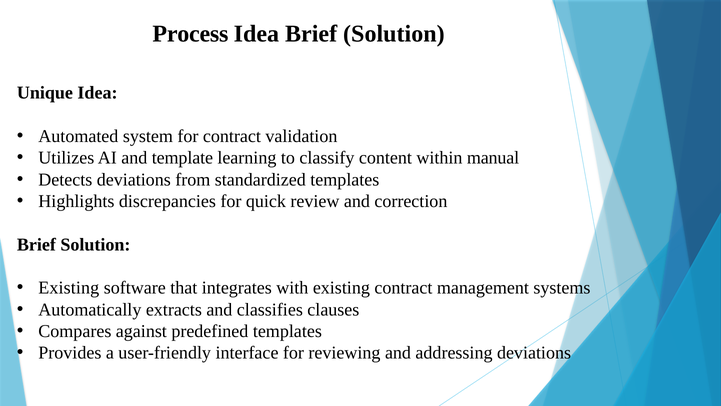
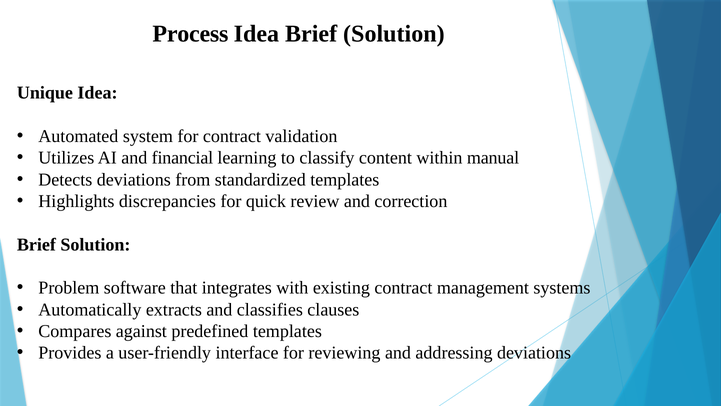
template: template -> financial (182, 158)
Existing: Existing -> Problem (69, 288)
